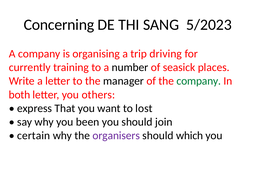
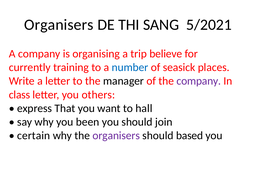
Concerning: Concerning -> Organisers (59, 25)
5/2023: 5/2023 -> 5/2021 (209, 25)
driving: driving -> believe (166, 54)
number colour: black -> blue (130, 67)
company colour: green -> purple (199, 81)
both: both -> class (19, 95)
lost: lost -> hall (144, 108)
which: which -> based (190, 136)
